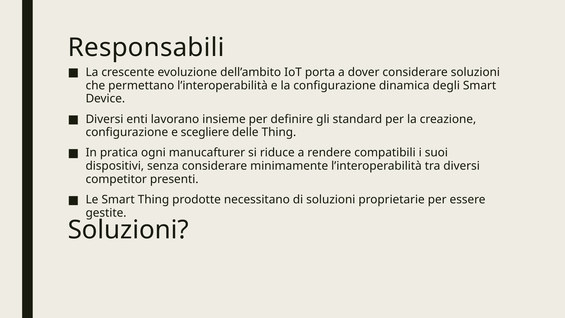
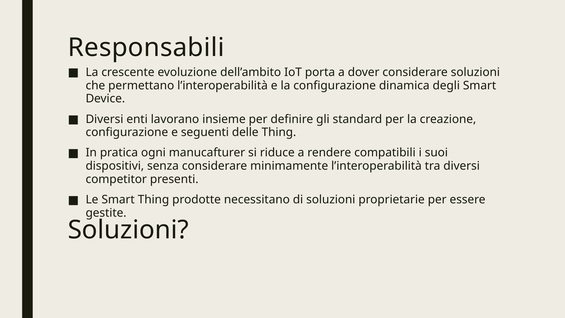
scegliere: scegliere -> seguenti (205, 132)
